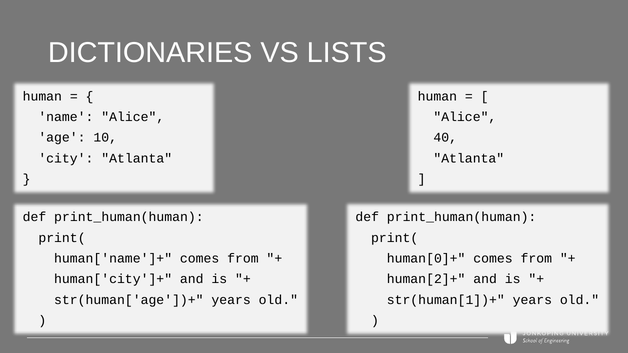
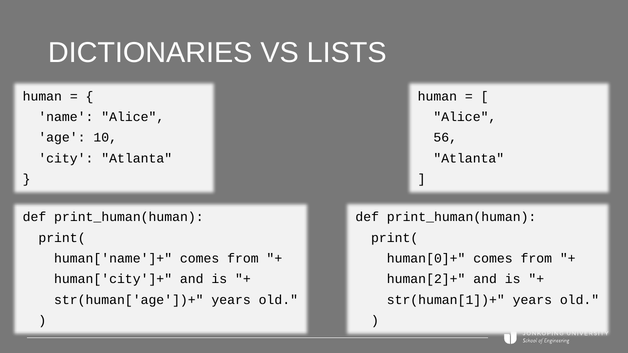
40: 40 -> 56 (445, 138)
